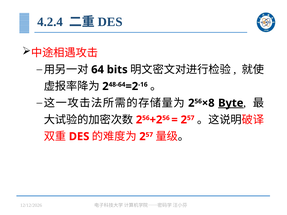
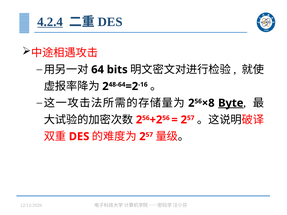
4.2.4 underline: none -> present (50, 22)
